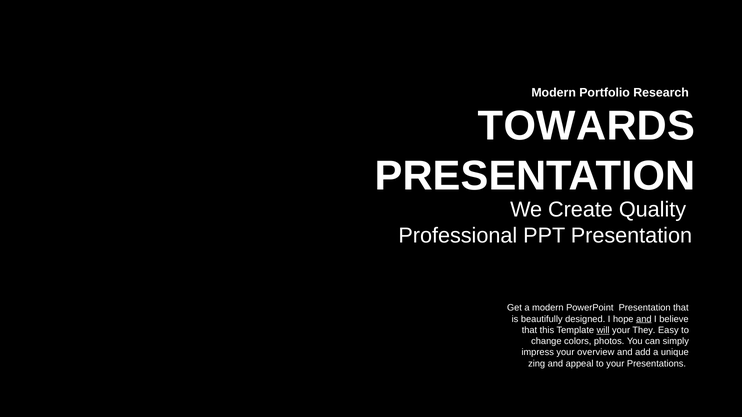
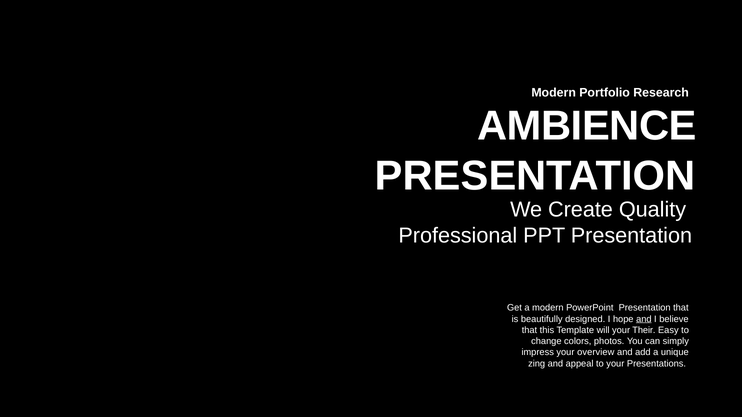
TOWARDS: TOWARDS -> AMBIENCE (587, 126)
will underline: present -> none (603, 330)
They: They -> Their (644, 330)
